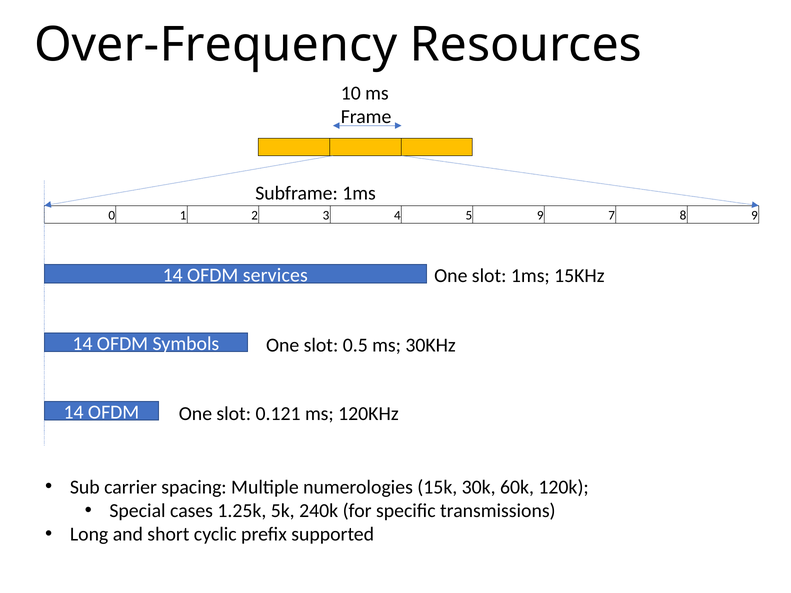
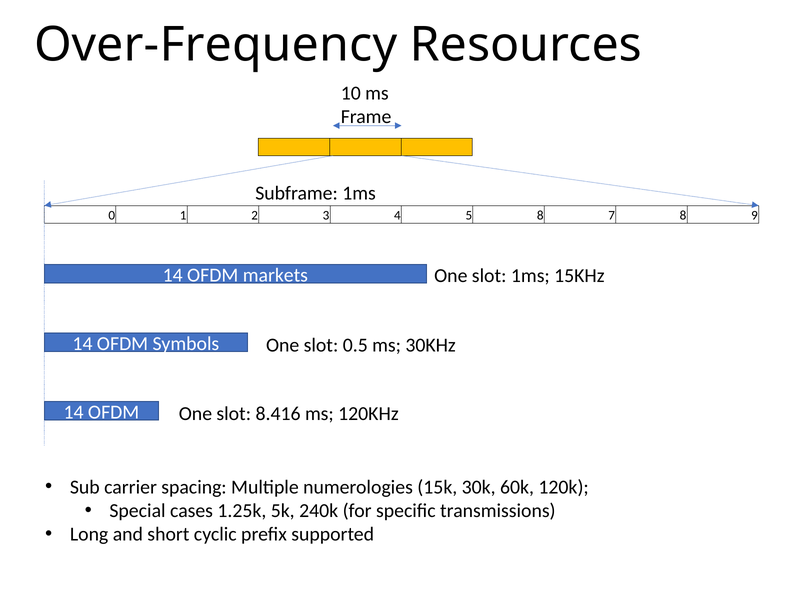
5 9: 9 -> 8 (540, 215)
services: services -> markets (275, 275)
0.121: 0.121 -> 8.416 (278, 414)
